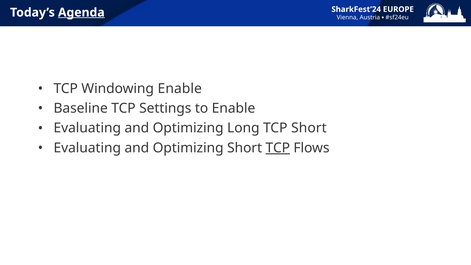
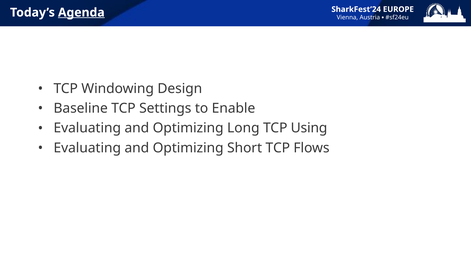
Windowing Enable: Enable -> Design (180, 89)
TCP Short: Short -> Using (309, 128)
TCP underline: present -> none (278, 148)
